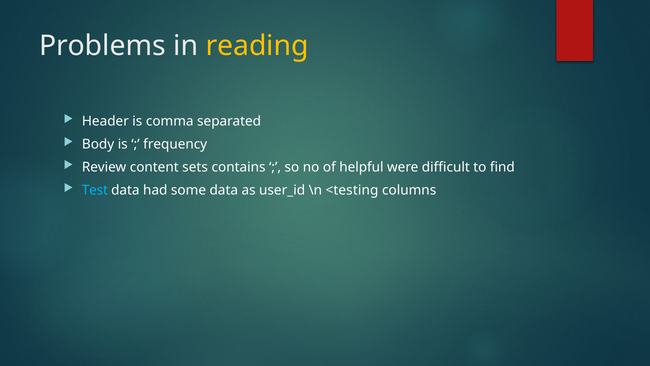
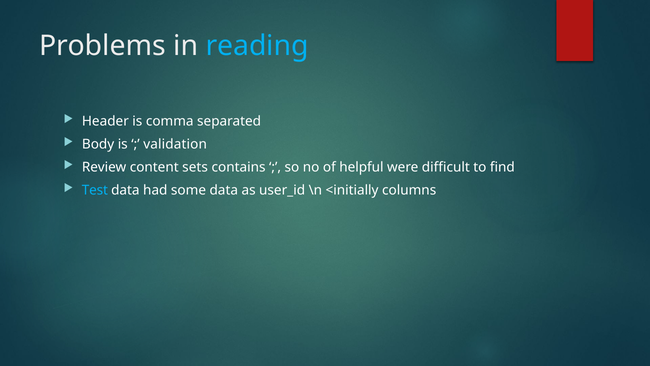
reading colour: yellow -> light blue (257, 46)
frequency: frequency -> validation (175, 144)
<testing: <testing -> <initially (352, 190)
